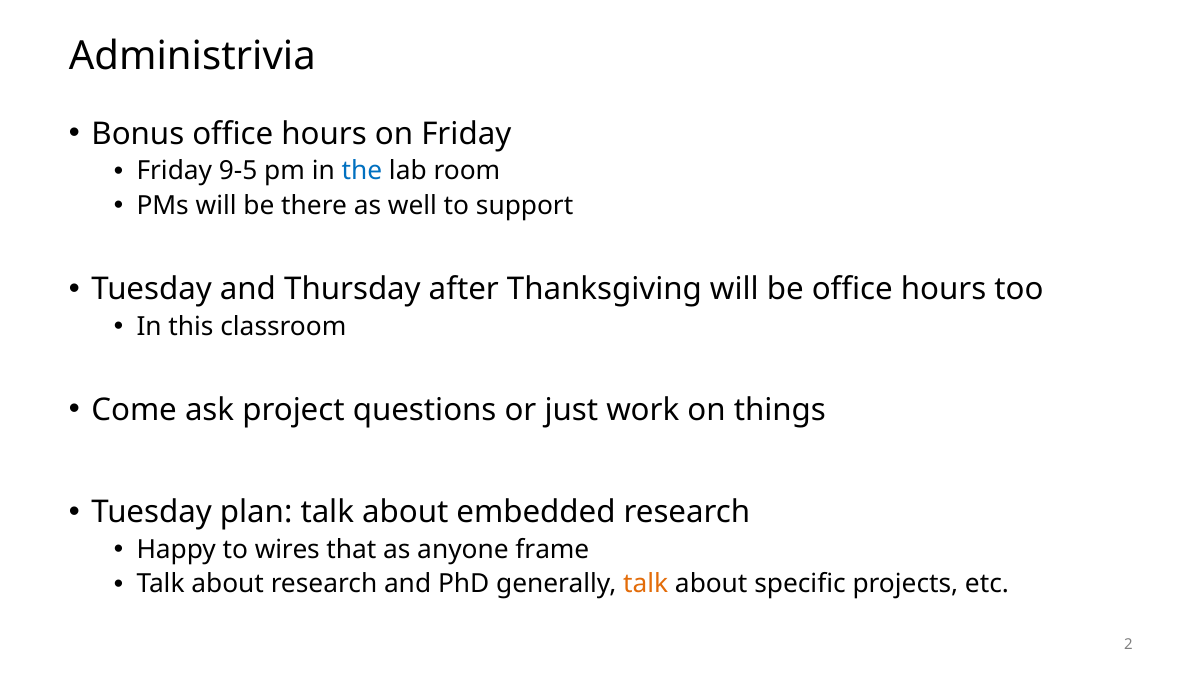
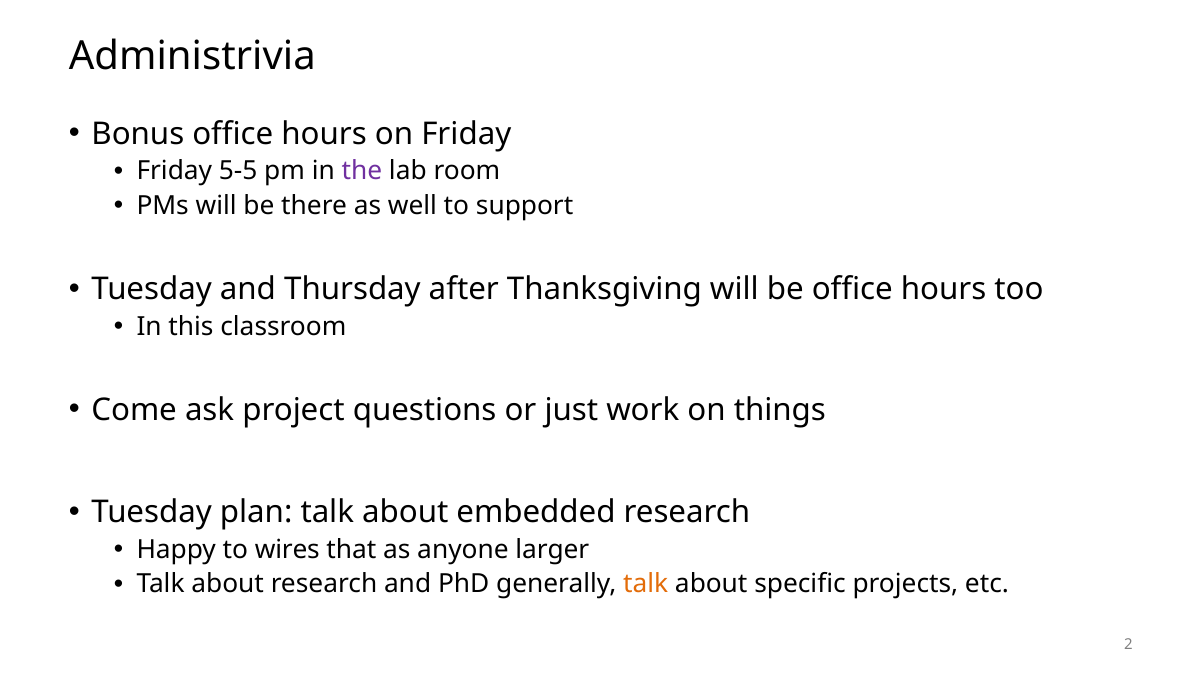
9-5: 9-5 -> 5-5 (238, 171)
the colour: blue -> purple (362, 171)
frame: frame -> larger (552, 550)
